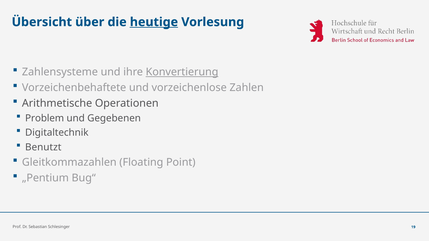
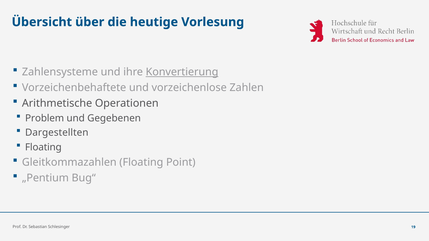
heutige underline: present -> none (154, 22)
Digitaltechnik: Digitaltechnik -> Dargestellten (57, 133)
Benutzt: Benutzt -> Floating (43, 147)
